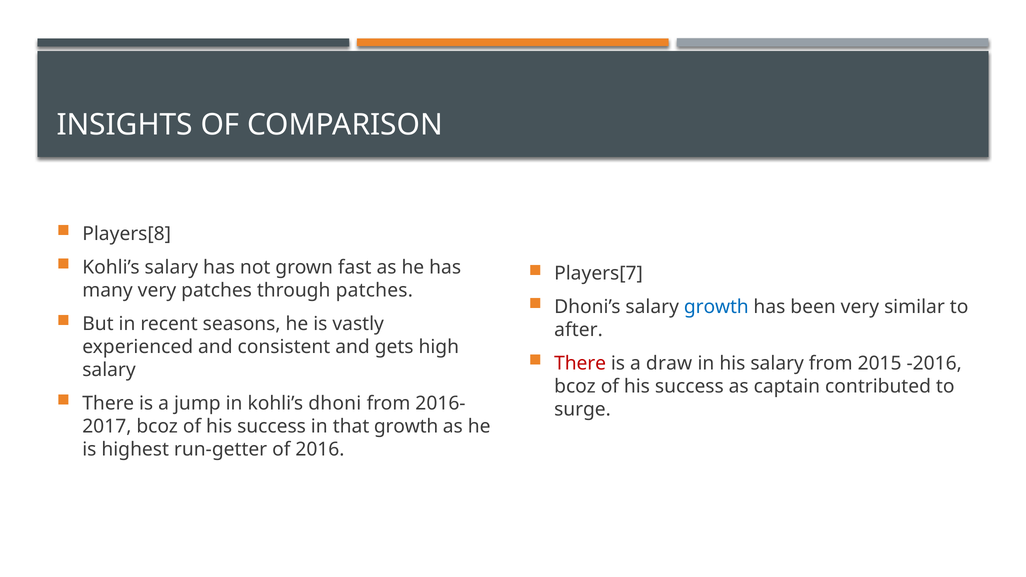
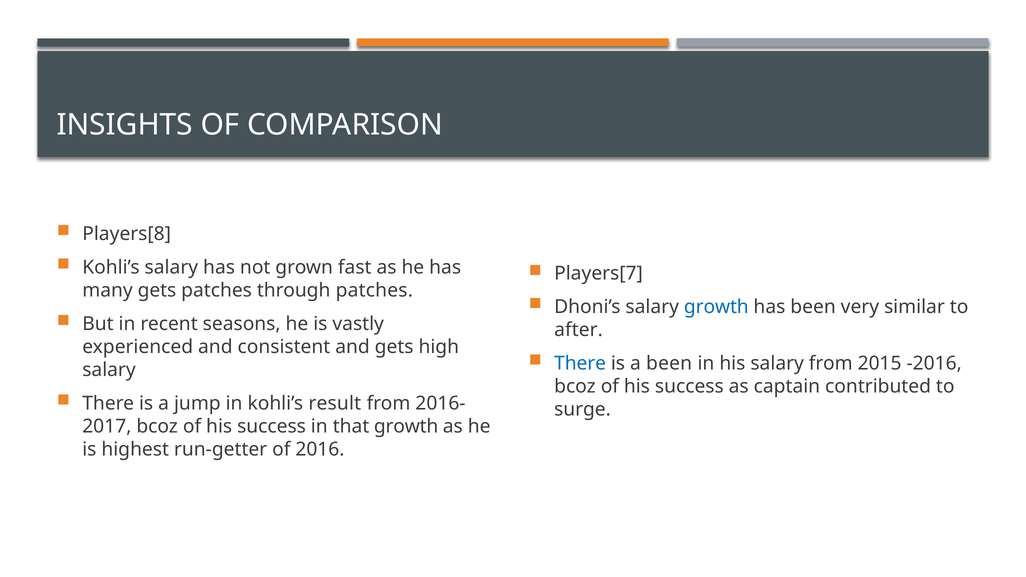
many very: very -> gets (157, 290)
There colour: red -> blue (580, 363)
a draw: draw -> been (669, 363)
dhoni: dhoni -> result (335, 403)
